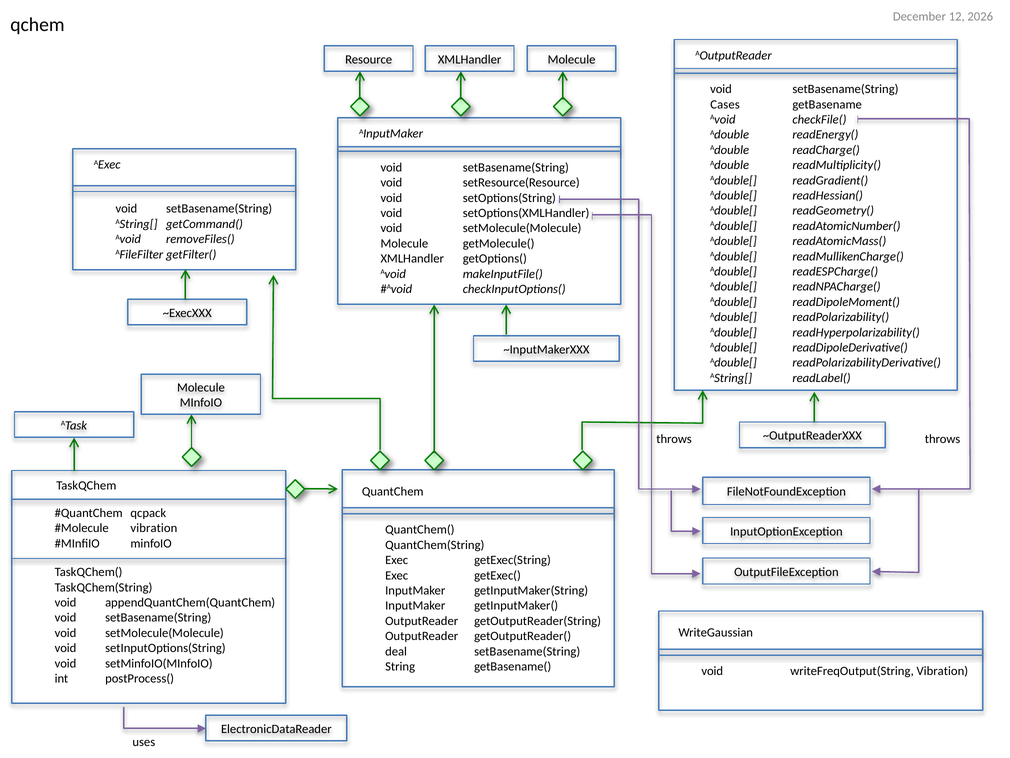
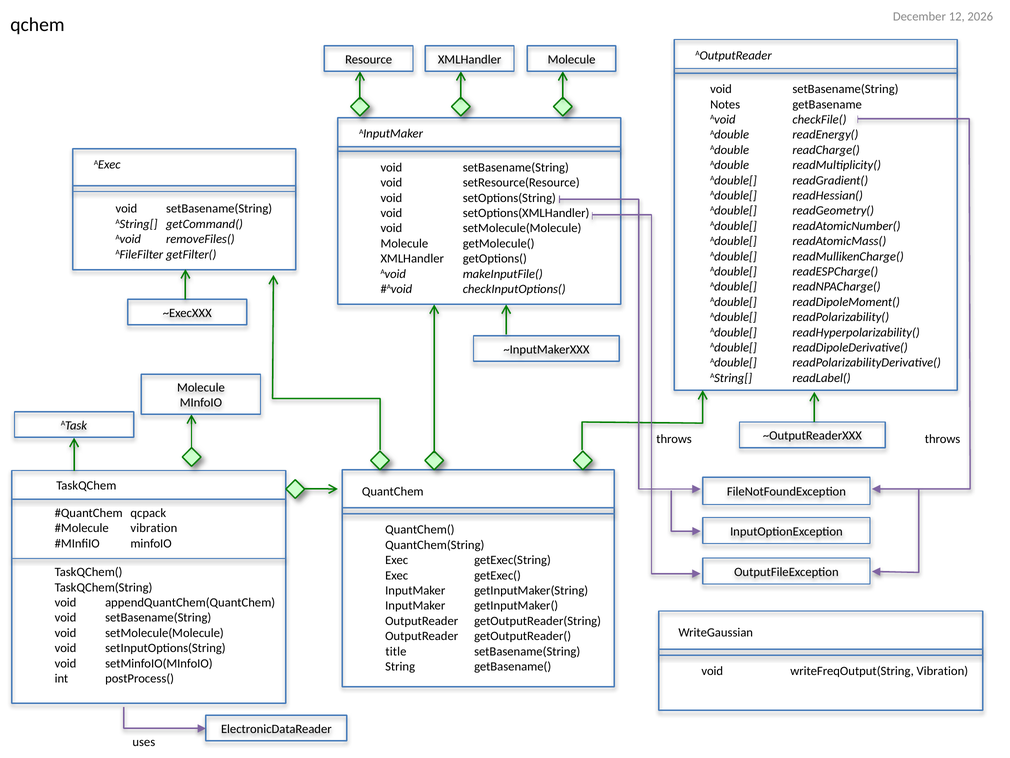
Cases: Cases -> Notes (725, 104)
deal: deal -> title (396, 651)
